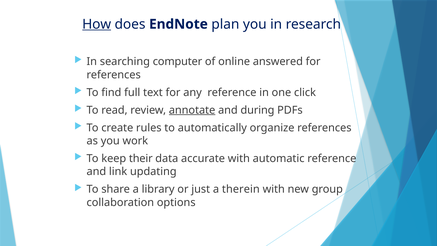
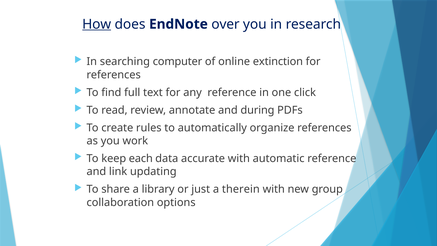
plan: plan -> over (225, 24)
answered: answered -> extinction (278, 62)
annotate underline: present -> none (192, 110)
their: their -> each (141, 158)
